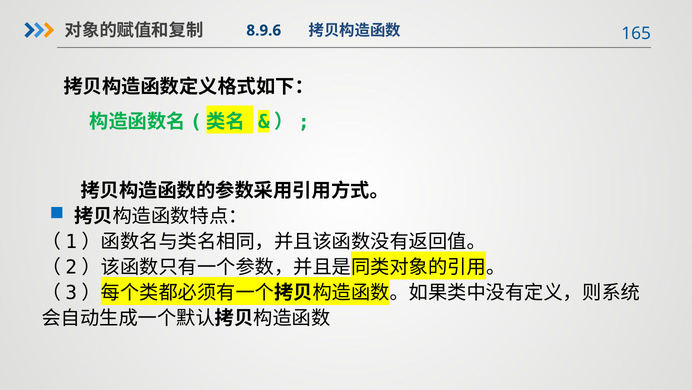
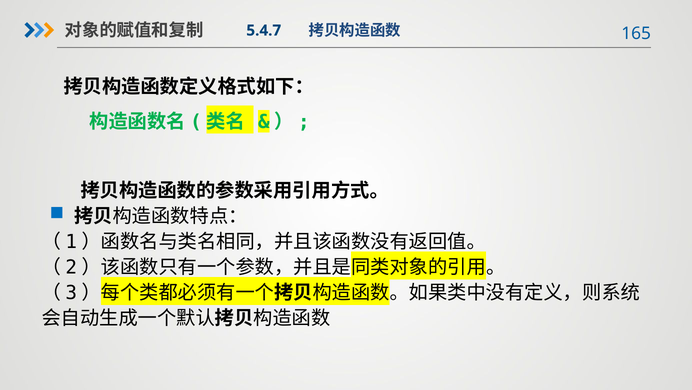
8.9.6: 8.9.6 -> 5.4.7 (264, 30)
